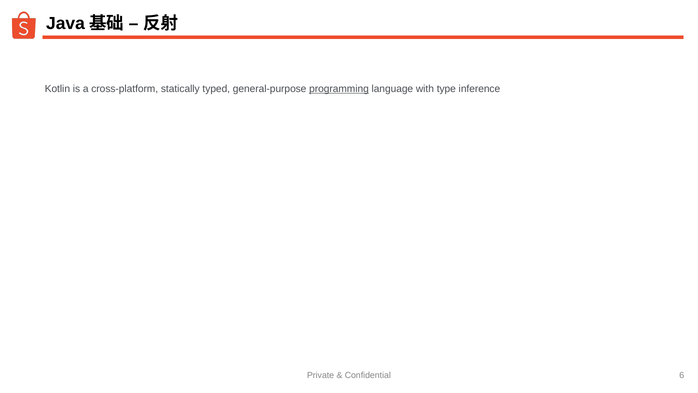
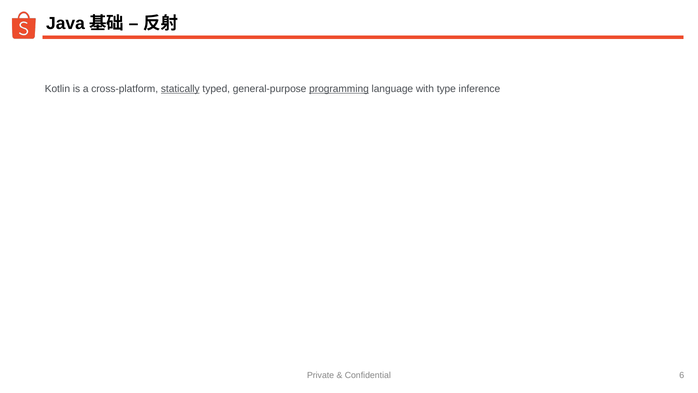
statically underline: none -> present (180, 89)
